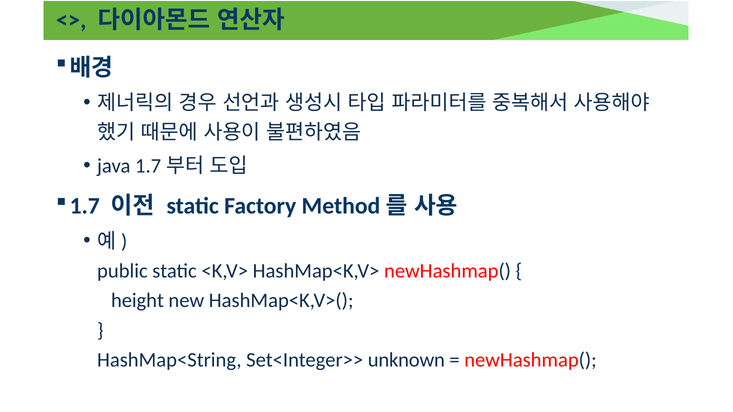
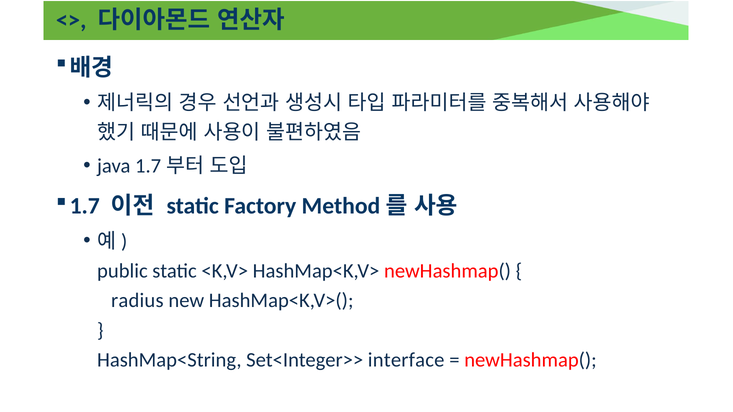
height: height -> radius (137, 301)
unknown: unknown -> interface (406, 360)
